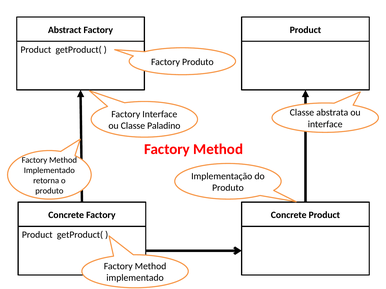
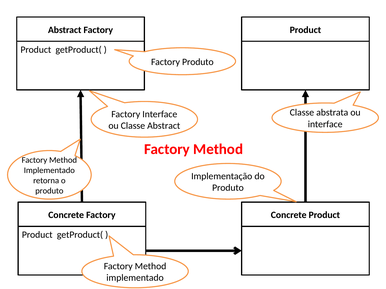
Classe Paladino: Paladino -> Abstract (164, 126)
